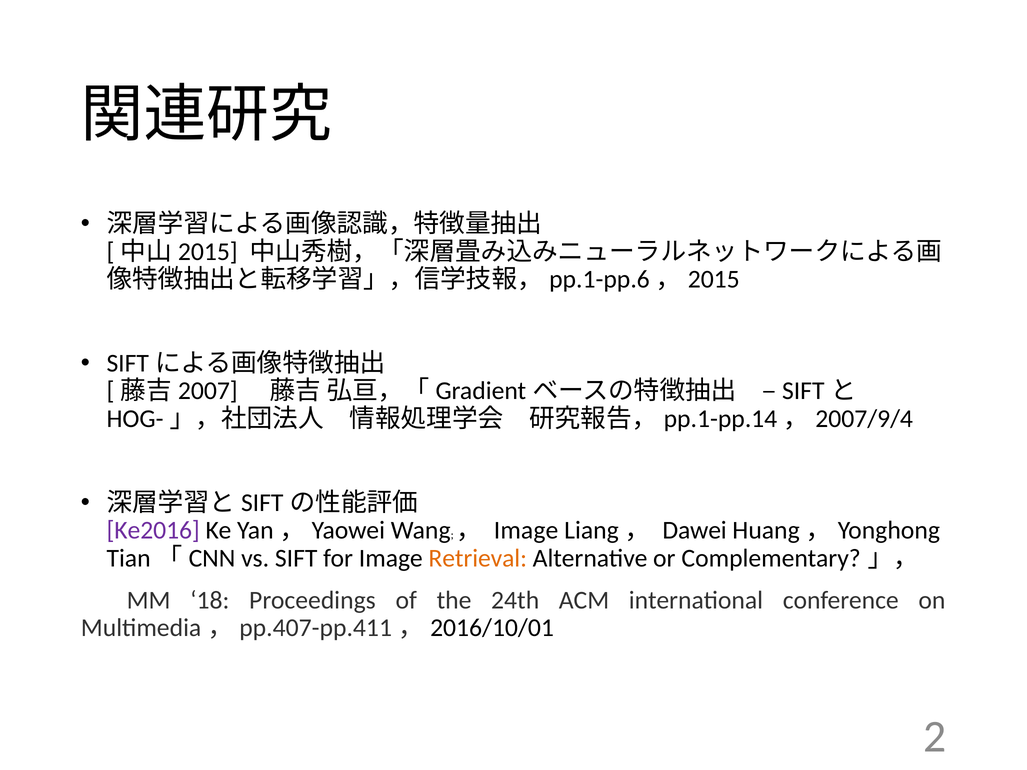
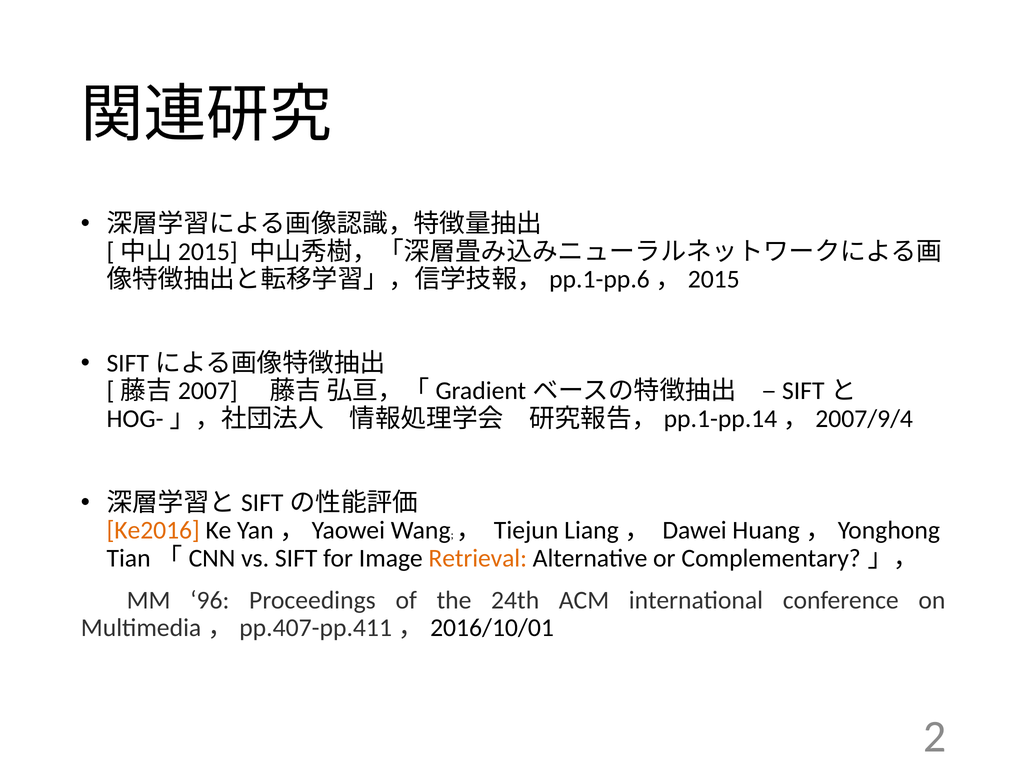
Ke2016 colour: purple -> orange (153, 531)
Image: Image -> Tiejun (526, 531)
18: 18 -> 96 (210, 600)
